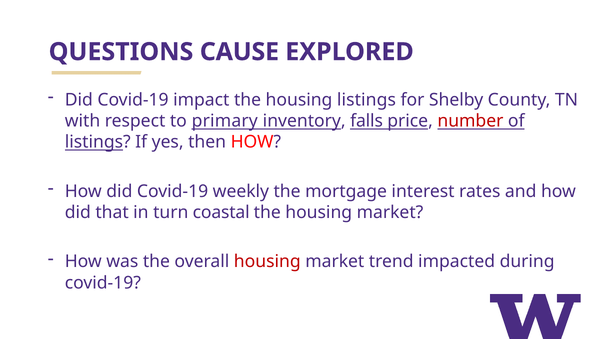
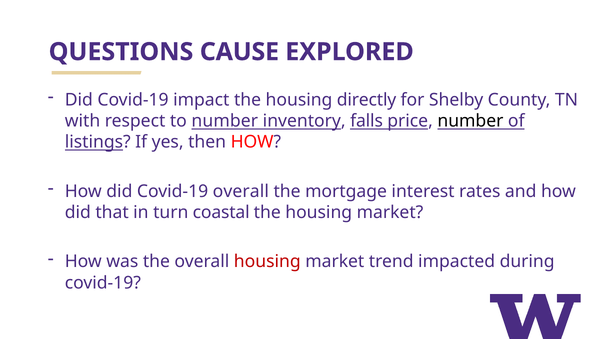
housing listings: listings -> directly (367, 100)
to primary: primary -> number (225, 121)
number colour: red -> black (470, 121)
Covid-19 weekly: weekly -> overall (241, 191)
